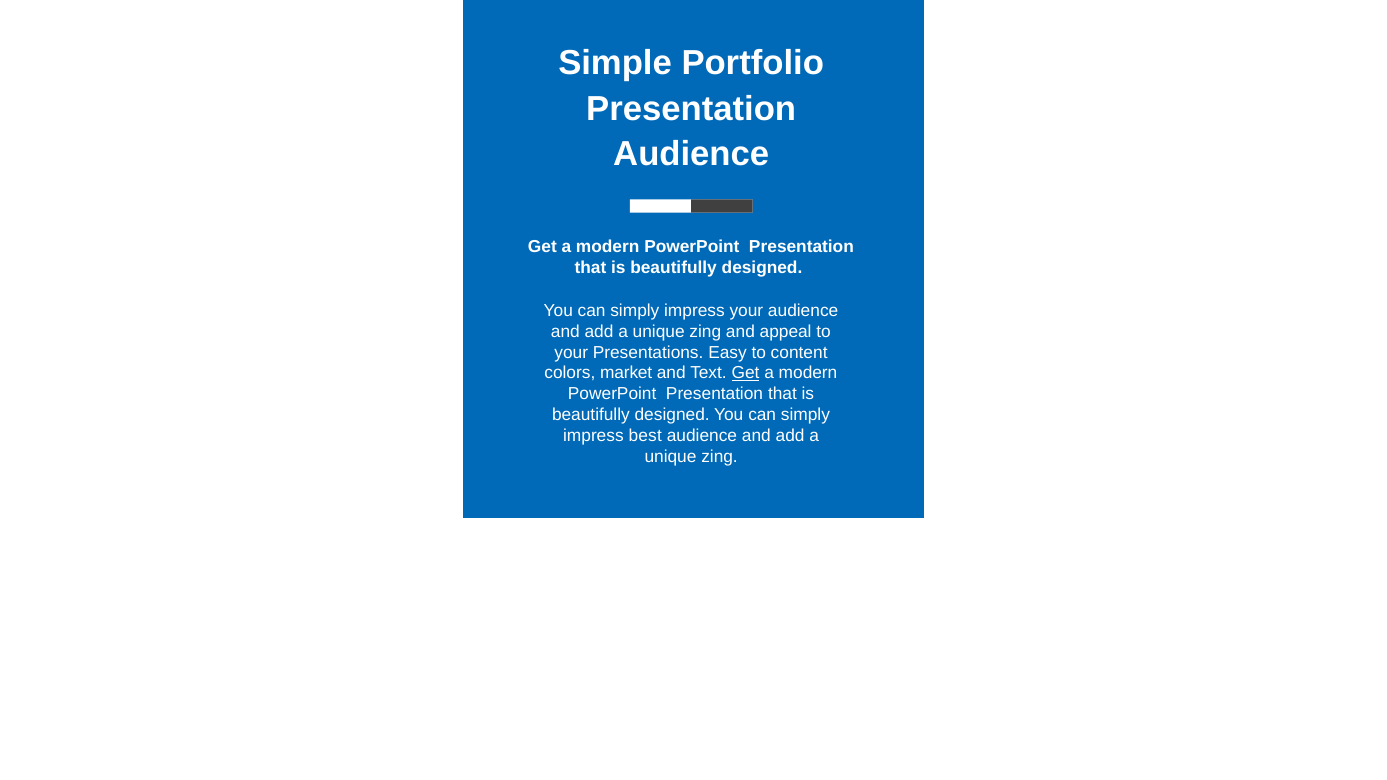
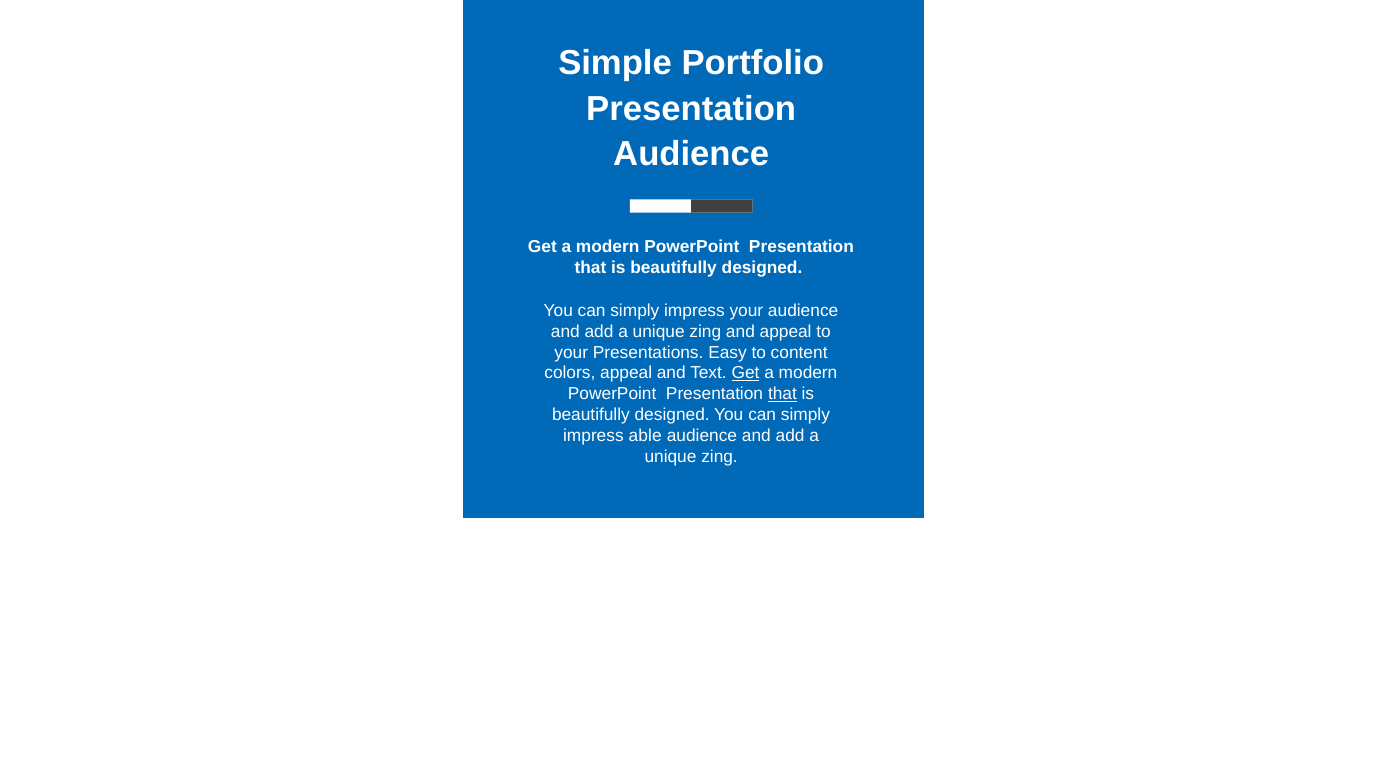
colors market: market -> appeal (626, 373)
that underline: none -> present (782, 394)
best: best -> able (645, 436)
